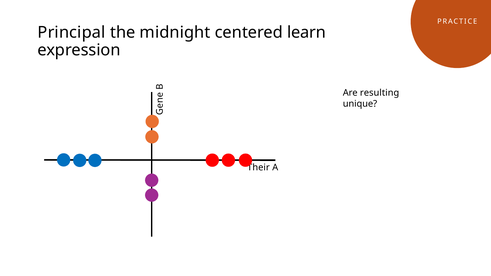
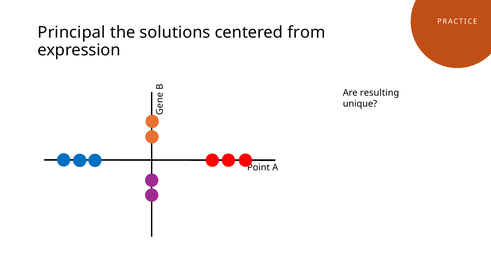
midnight: midnight -> solutions (175, 32)
learn: learn -> from (306, 32)
Their: Their -> Point (259, 167)
